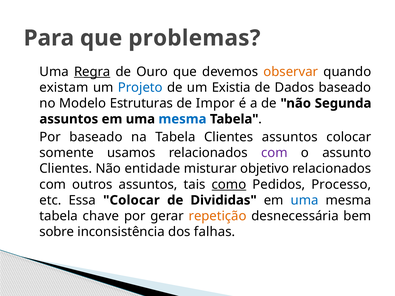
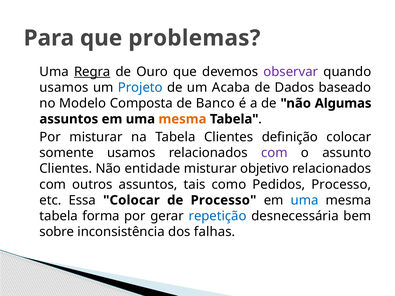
observar colour: orange -> purple (291, 72)
existam: existam -> usamos (64, 88)
Existia: Existia -> Acaba (231, 88)
Estruturas: Estruturas -> Composta (141, 103)
Impor: Impor -> Banco (215, 103)
Segunda: Segunda -> Algumas (343, 103)
mesma colour: blue -> orange (182, 119)
Por baseado: baseado -> misturar (96, 137)
Clientes assuntos: assuntos -> definição (290, 137)
como underline: present -> none (229, 185)
de Divididas: Divididas -> Processo (223, 200)
chave: chave -> forma (101, 216)
repetição colour: orange -> blue (218, 216)
